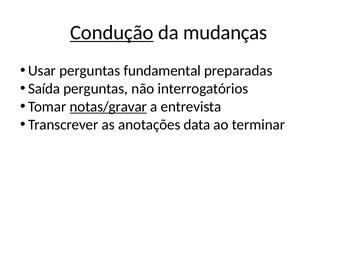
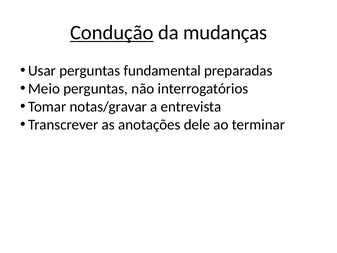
Saída: Saída -> Meio (44, 89)
notas/gravar underline: present -> none (108, 107)
data: data -> dele (197, 125)
